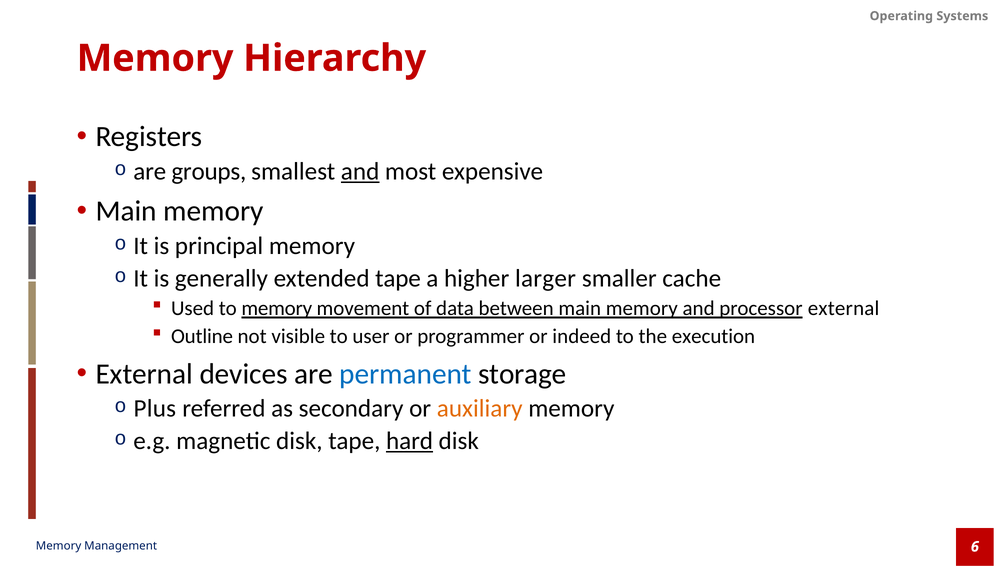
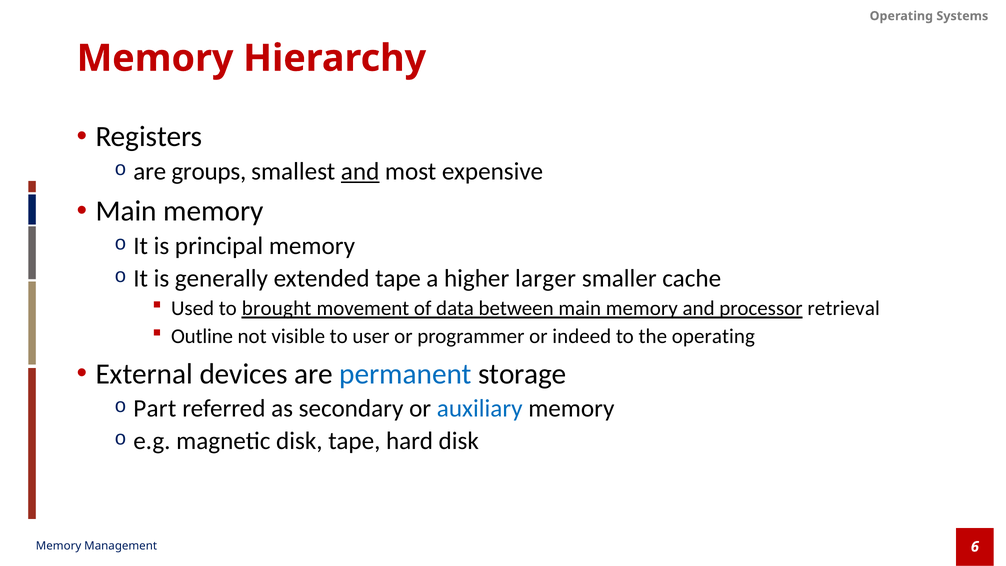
to memory: memory -> brought (277, 308)
processor external: external -> retrieval (844, 308)
the execution: execution -> operating (713, 336)
Plus: Plus -> Part (155, 408)
auxiliary colour: orange -> blue (480, 408)
hard underline: present -> none (410, 441)
